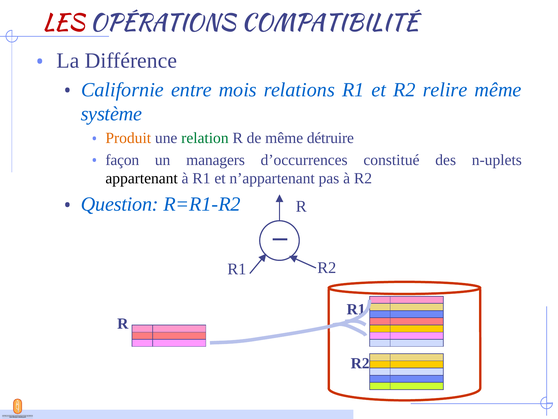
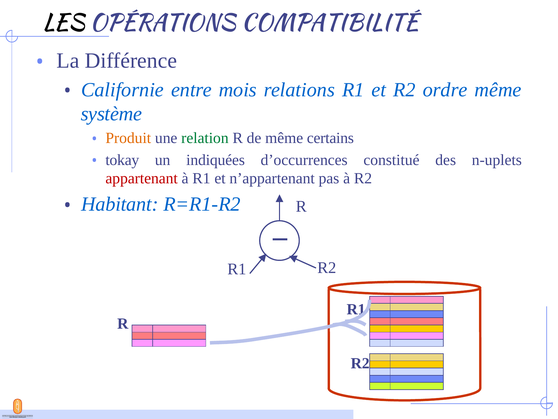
LES colour: red -> black (64, 22)
relire: relire -> ordre (445, 90)
détruire: détruire -> certains (330, 138)
façon: façon -> tokay (122, 160)
managers: managers -> indiquées (216, 160)
appartenant colour: black -> red (142, 178)
Question: Question -> Habitant (120, 204)
